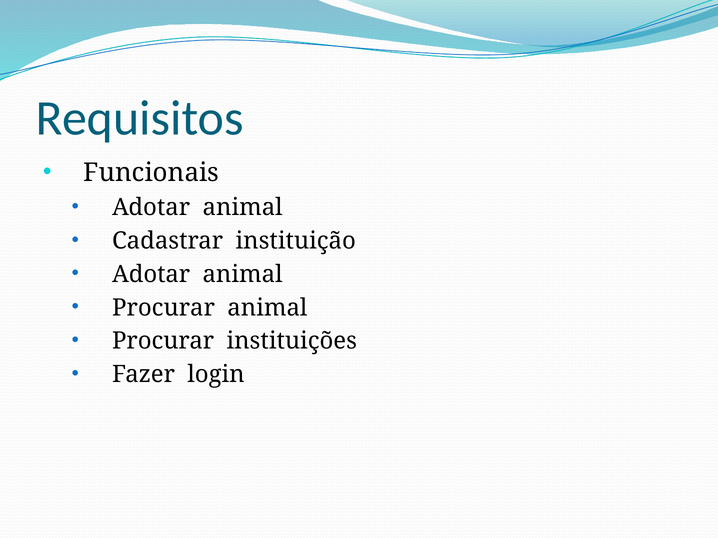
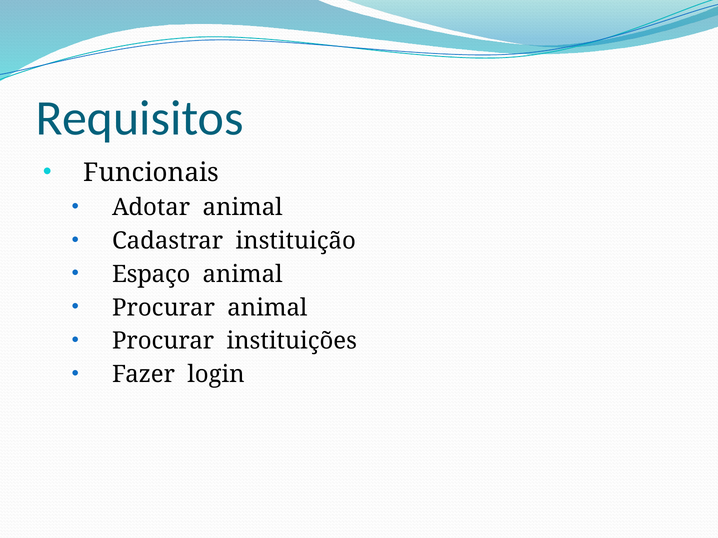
Adotar: Adotar -> Espaço (151, 274)
